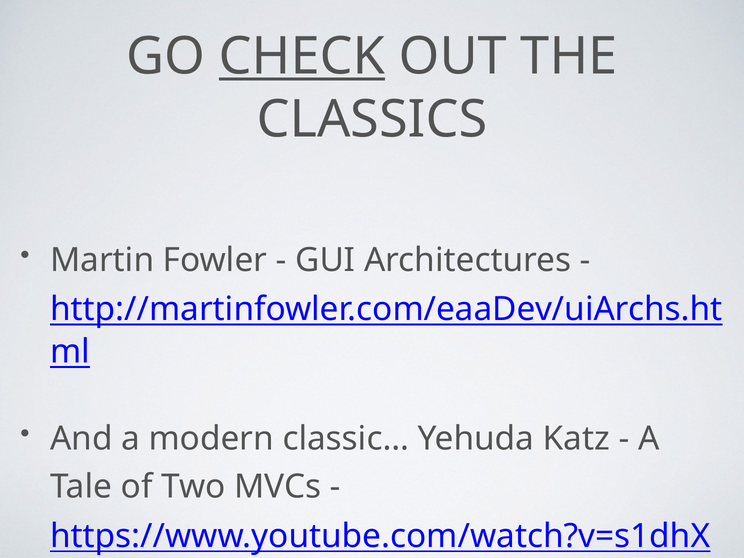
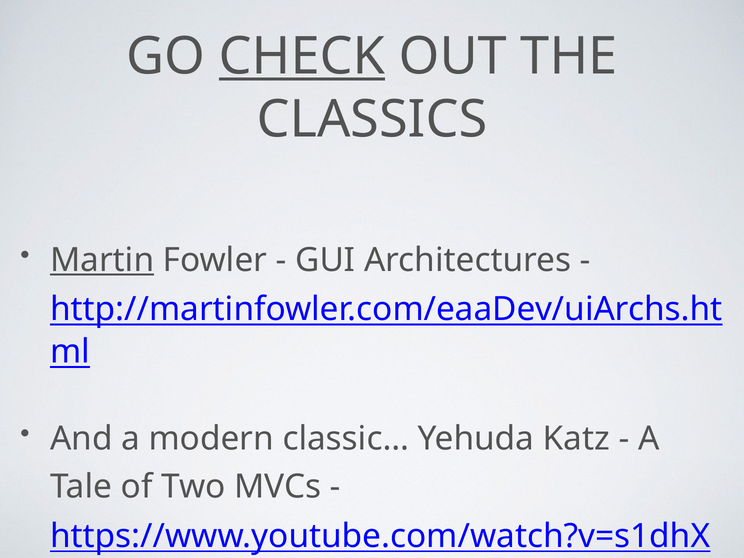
Martin underline: none -> present (102, 260)
